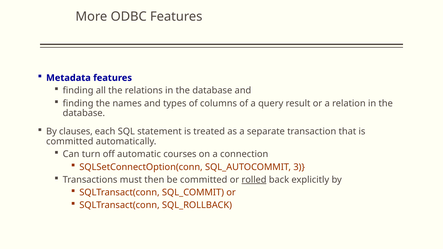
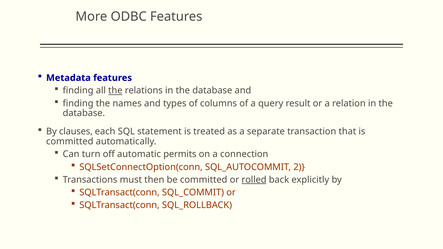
the underline: none -> present (115, 91)
courses: courses -> permits (180, 154)
3: 3 -> 2 (299, 167)
